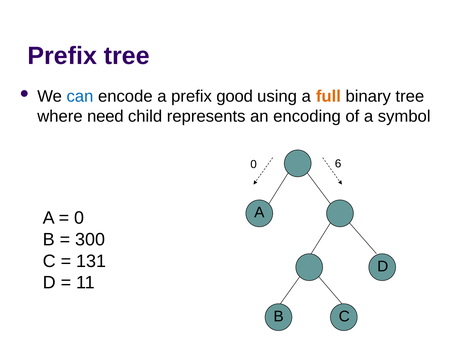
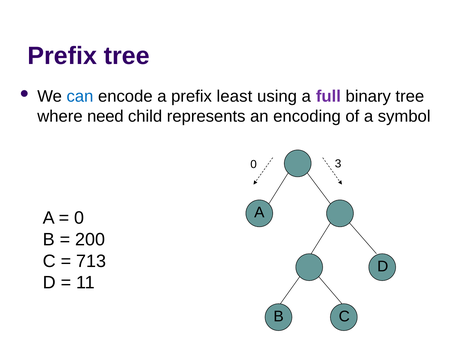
good: good -> least (234, 96)
full colour: orange -> purple (328, 96)
6: 6 -> 3 (338, 164)
300: 300 -> 200 (90, 239)
131: 131 -> 713 (91, 261)
